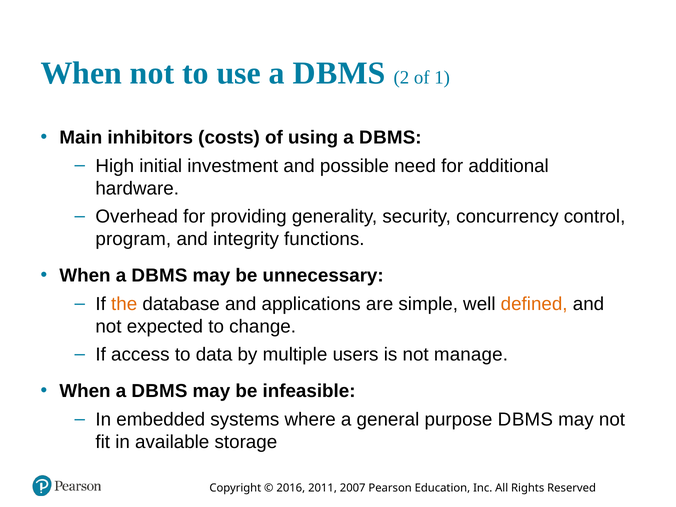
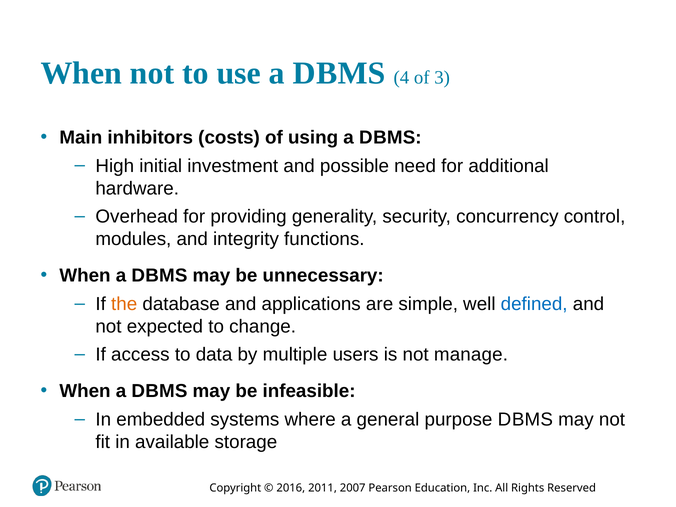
2: 2 -> 4 (401, 78)
1: 1 -> 3 (442, 78)
program: program -> modules (133, 239)
defined colour: orange -> blue (534, 304)
